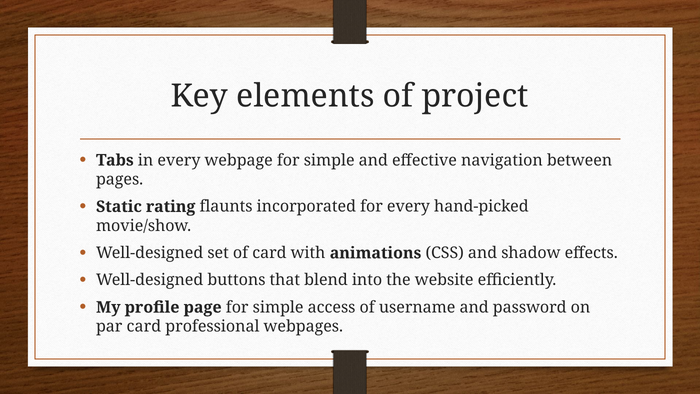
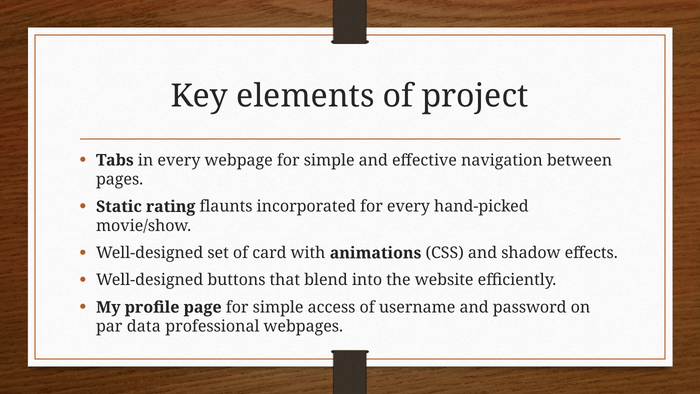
par card: card -> data (144, 326)
